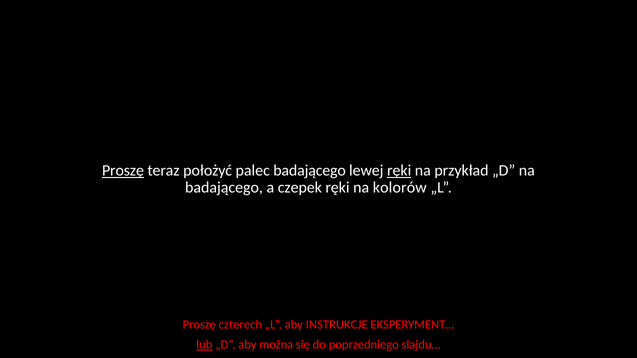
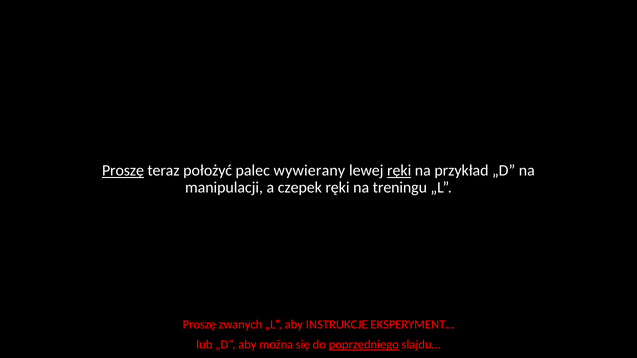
palec badającego: badającego -> wywierany (309, 171)
badającego: badającego -> manipulacji (224, 188)
kolorów: kolorów -> treningu (400, 188)
czterech: czterech -> zwanych (240, 325)
lub underline: present -> none (204, 345)
poprzedniego underline: none -> present (364, 345)
